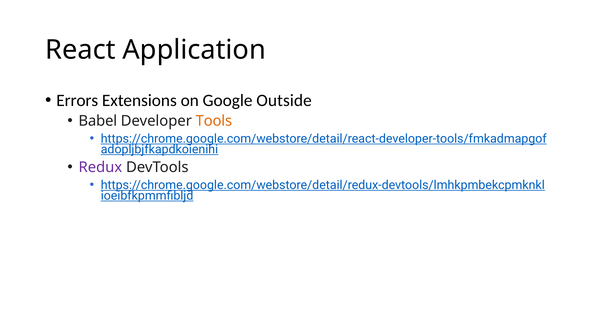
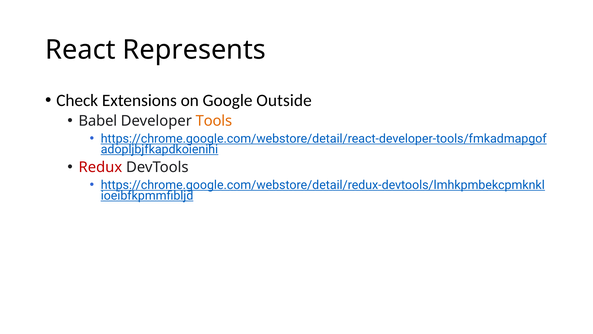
Application: Application -> Represents (194, 50)
Errors: Errors -> Check (77, 100)
Redux colour: purple -> red (100, 167)
